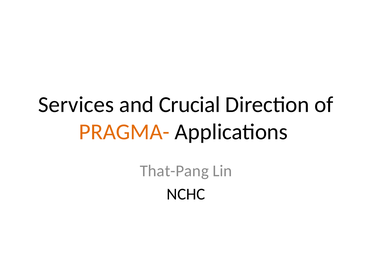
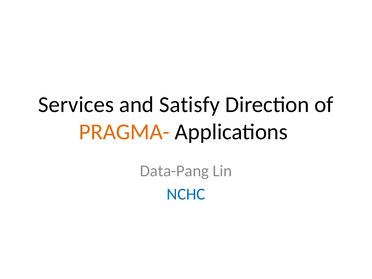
Crucial: Crucial -> Satisfy (189, 105)
That-Pang: That-Pang -> Data-Pang (174, 171)
NCHC colour: black -> blue (186, 194)
